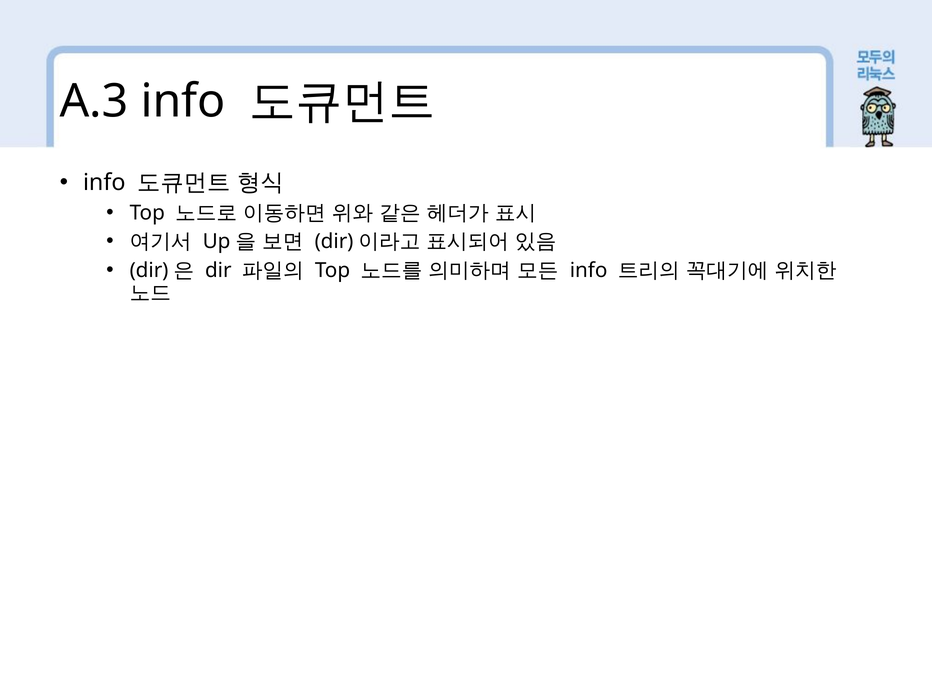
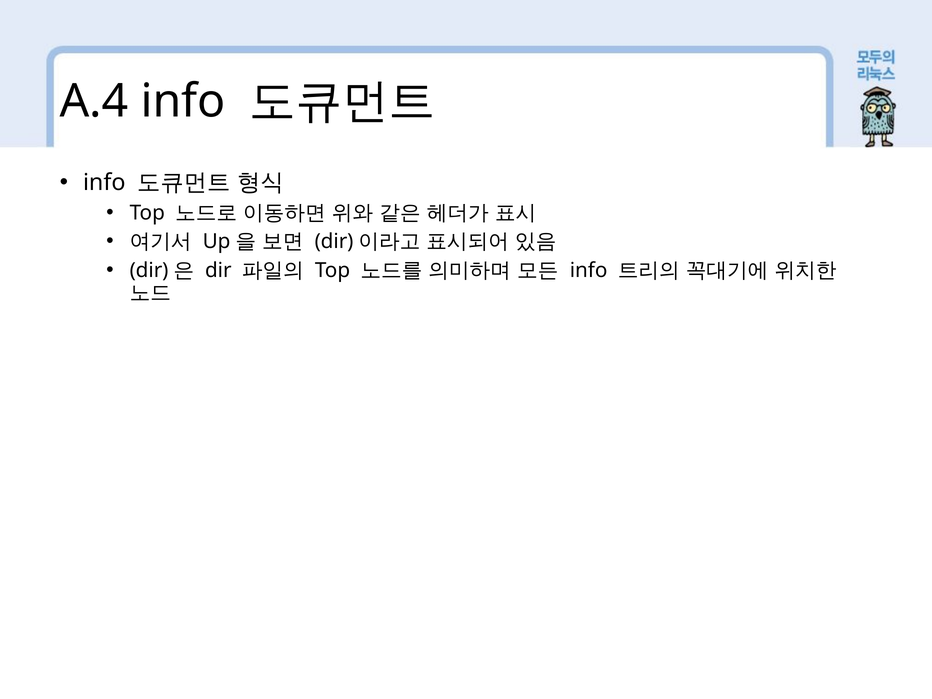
A.3: A.3 -> A.4 (94, 101)
